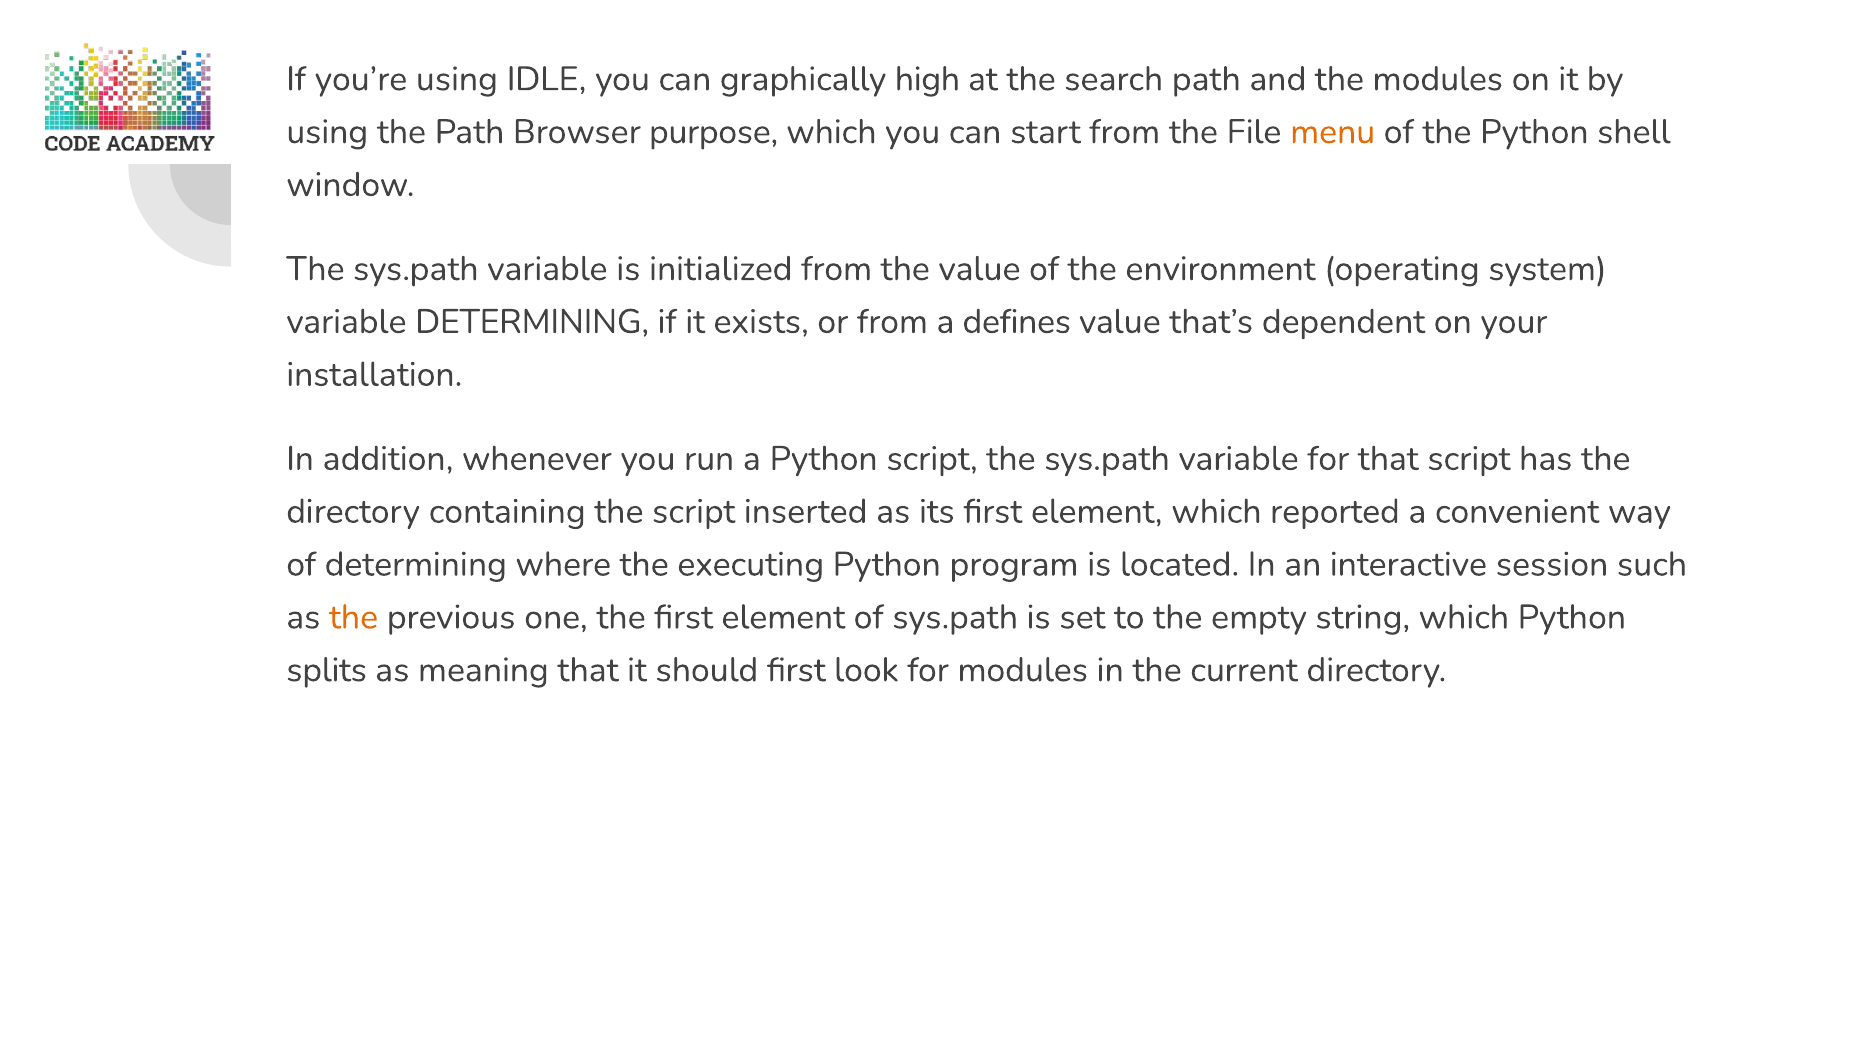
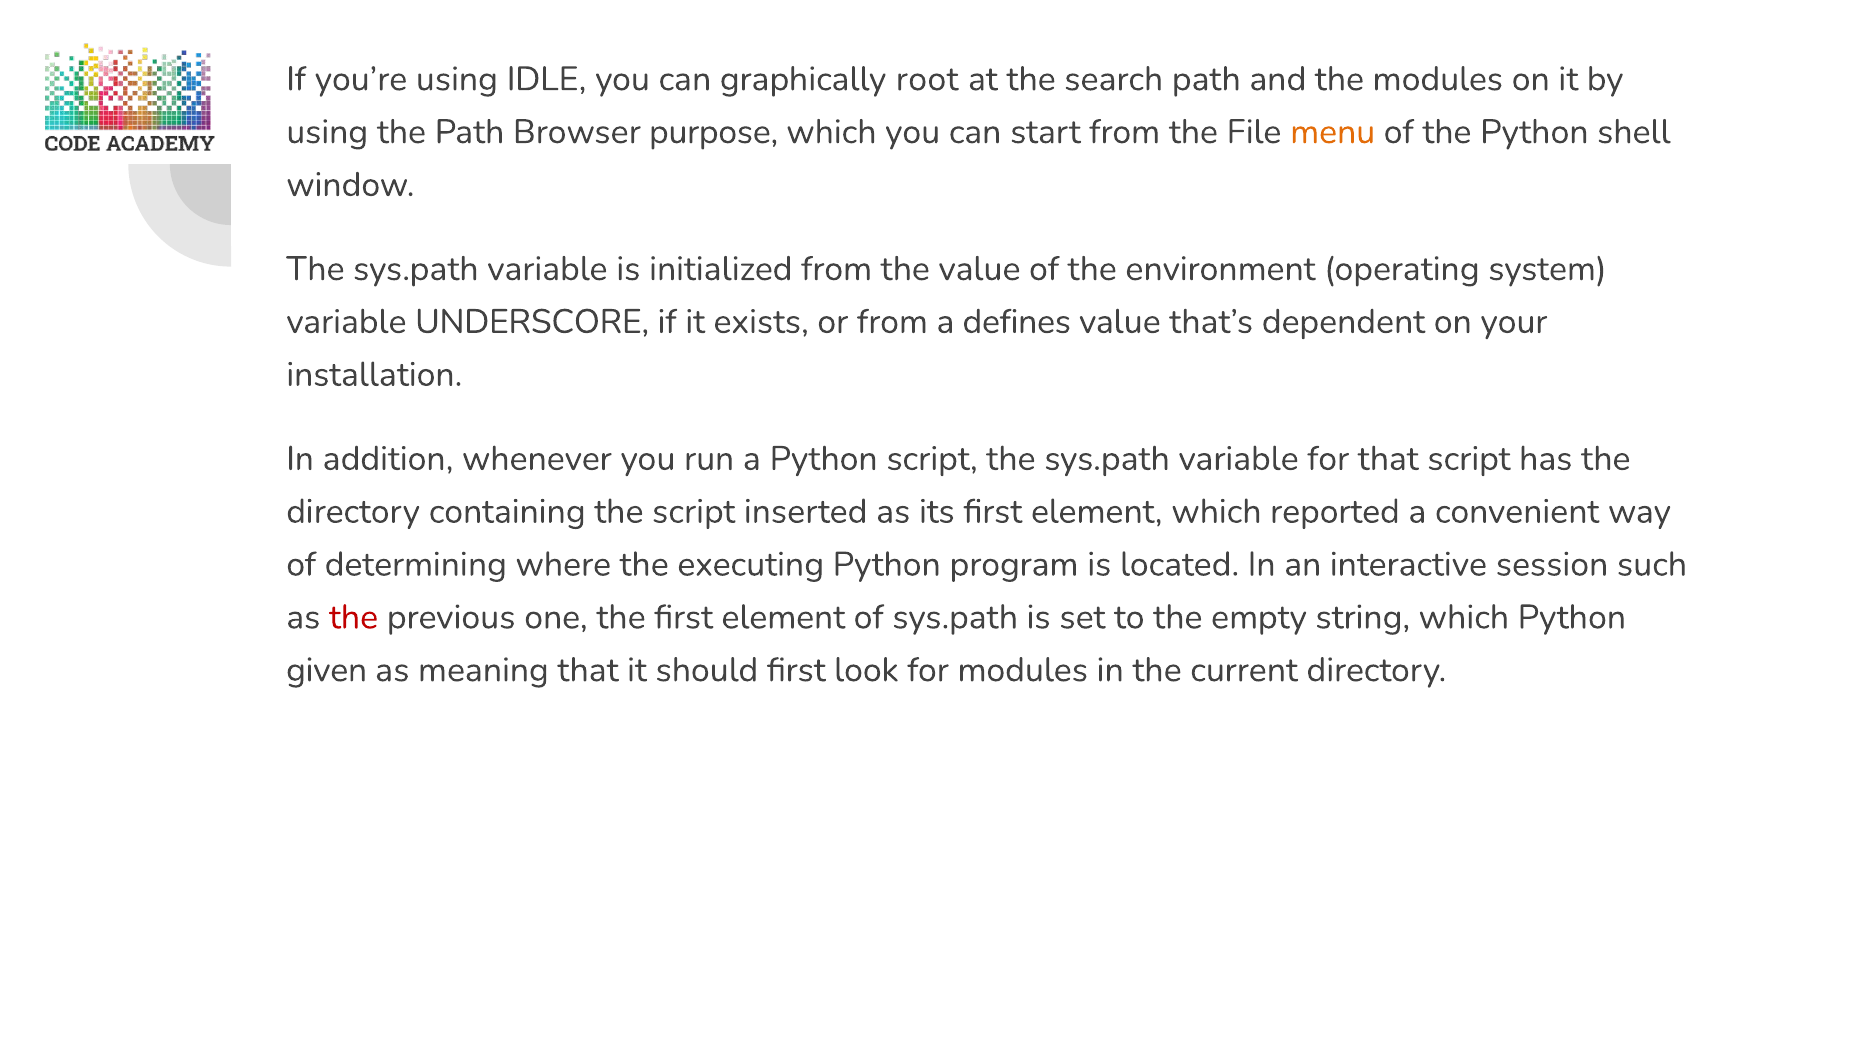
high: high -> root (927, 79)
variable DETERMINING: DETERMINING -> UNDERSCORE (532, 321)
the colour: orange -> red (354, 617)
splits: splits -> given (327, 670)
